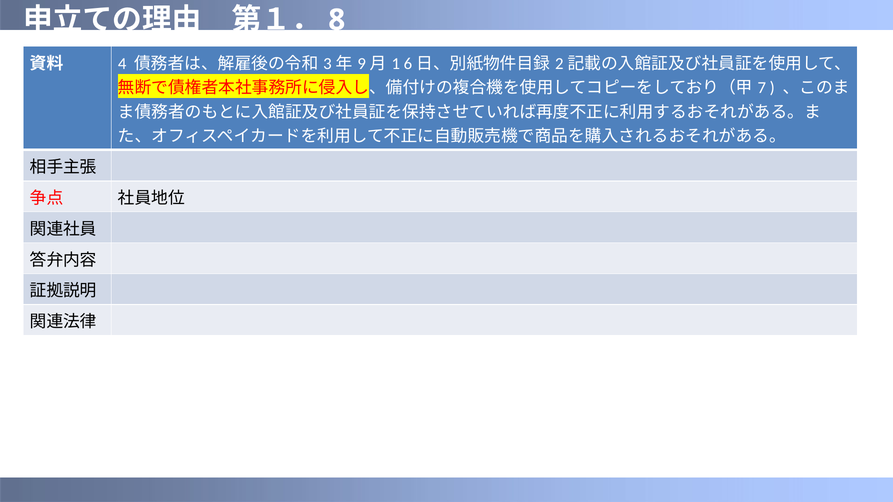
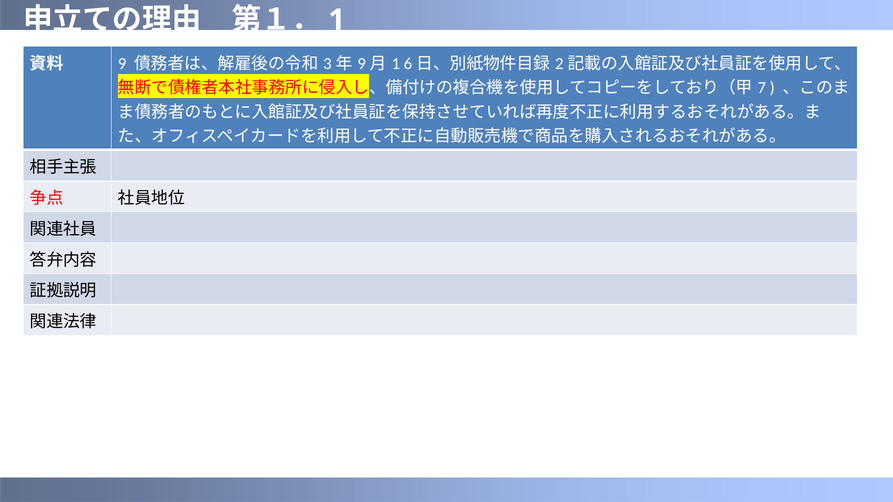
8: 8 -> 1 (337, 20)
4: 4 -> 9 (122, 64)
